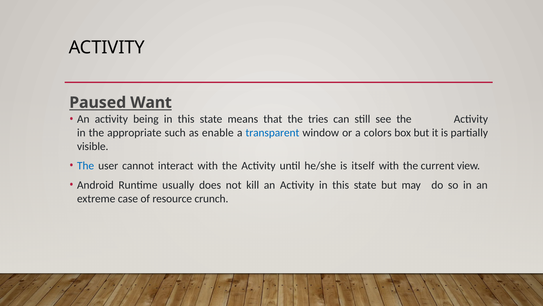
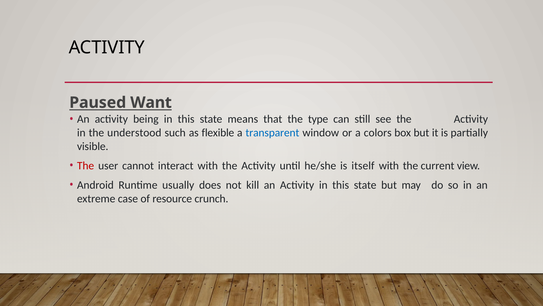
tries: tries -> type (318, 119)
appropriate: appropriate -> understood (134, 133)
enable: enable -> flexible (218, 133)
The colour: blue -> red (86, 165)
